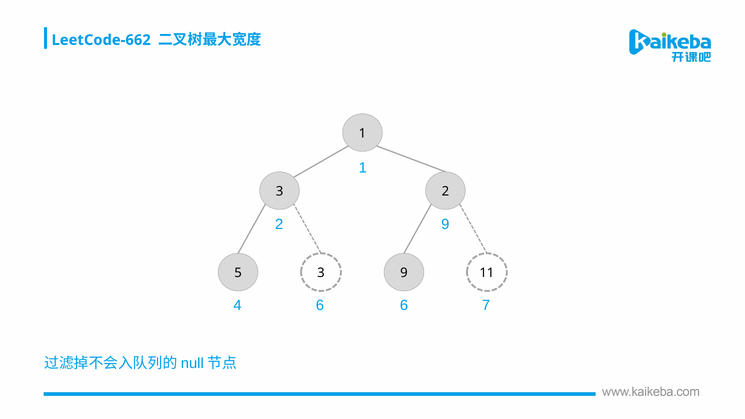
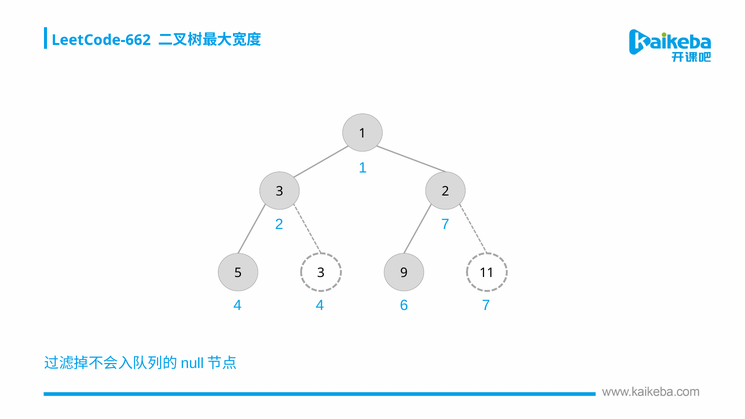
9: 9 -> 7 (445, 224)
4 6: 6 -> 4 (320, 306)
